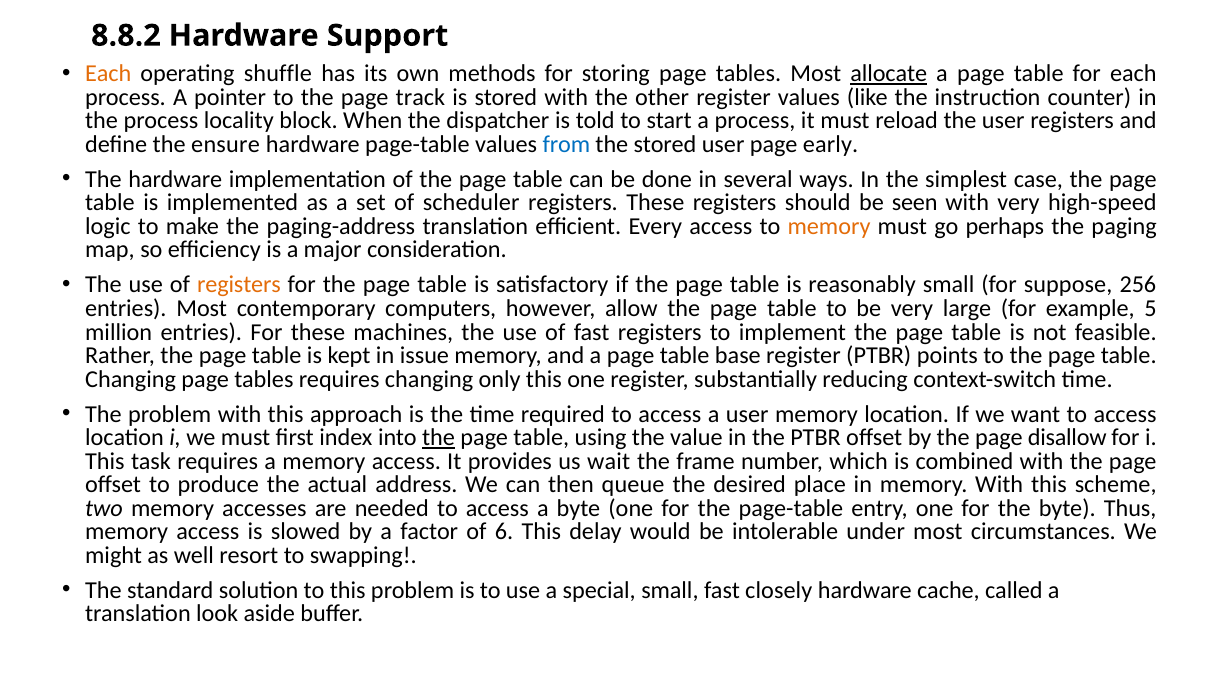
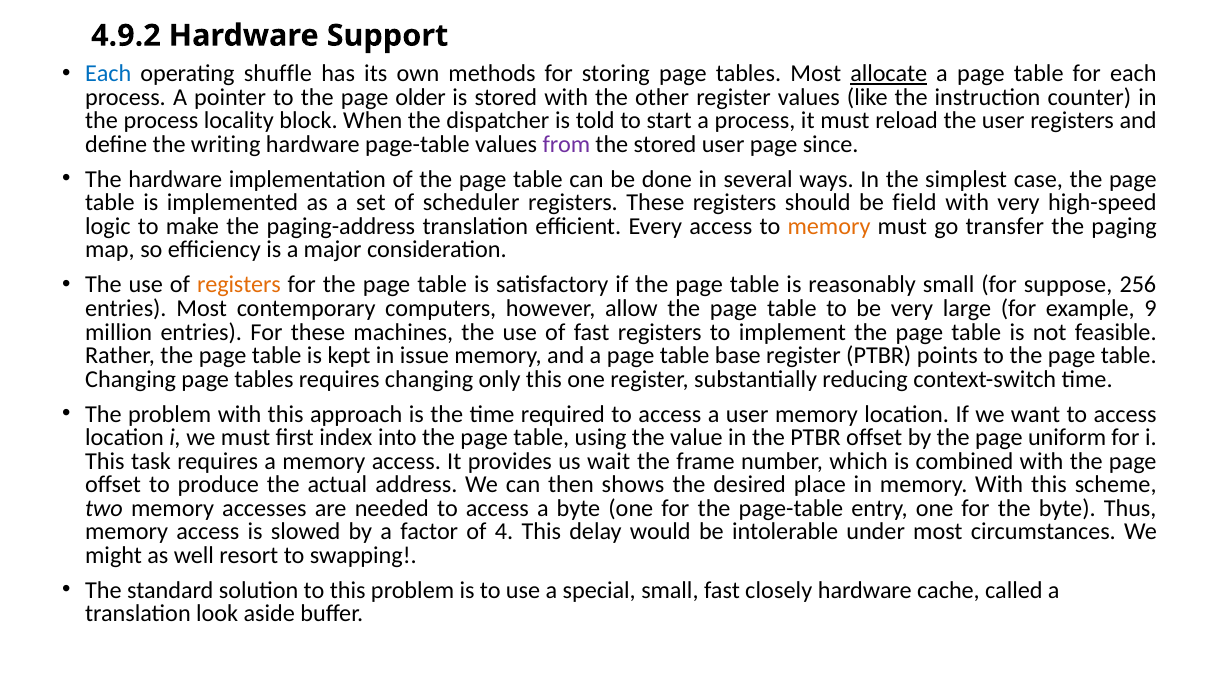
8.8.2: 8.8.2 -> 4.9.2 (126, 36)
Each colour: orange -> blue (108, 74)
track: track -> older (421, 97)
ensure: ensure -> writing (226, 144)
from colour: blue -> purple (566, 144)
early: early -> since (831, 144)
seen: seen -> field (914, 203)
perhaps: perhaps -> transfer (1005, 226)
5: 5 -> 9 (1151, 309)
the underline: present -> none (439, 438)
disallow: disallow -> uniform (1067, 438)
queue: queue -> shows (633, 485)
6: 6 -> 4 (504, 532)
